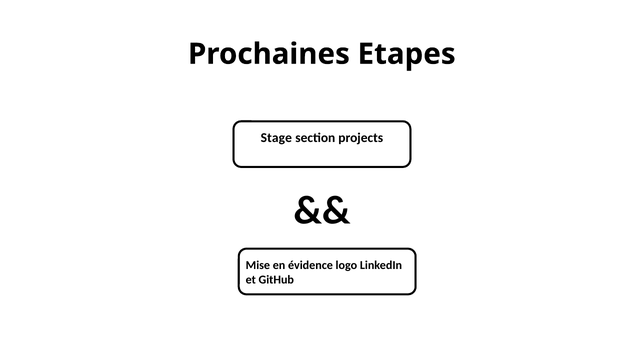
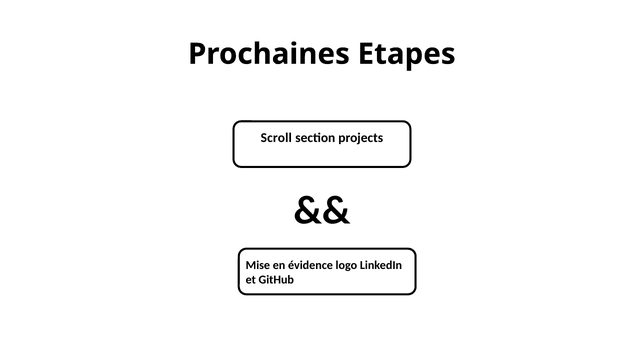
Stage: Stage -> Scroll (276, 138)
